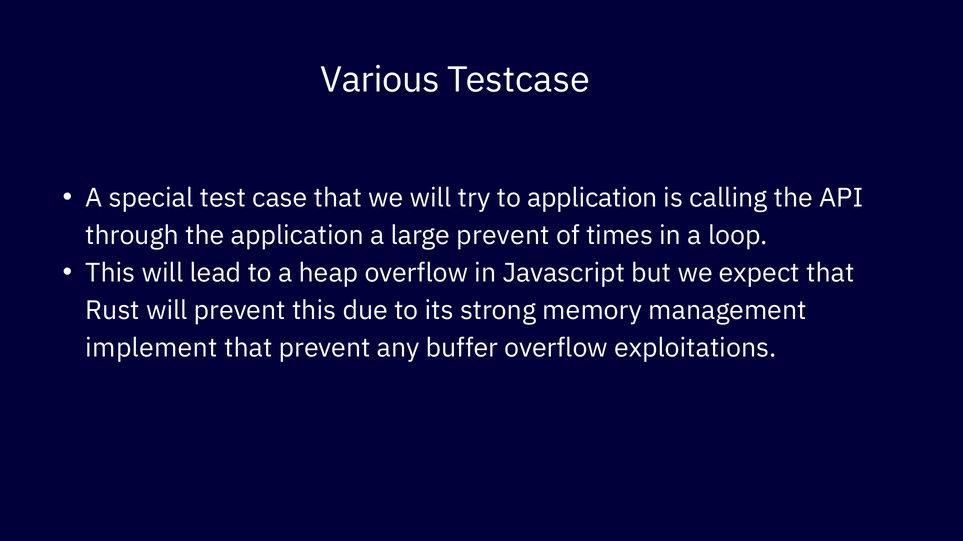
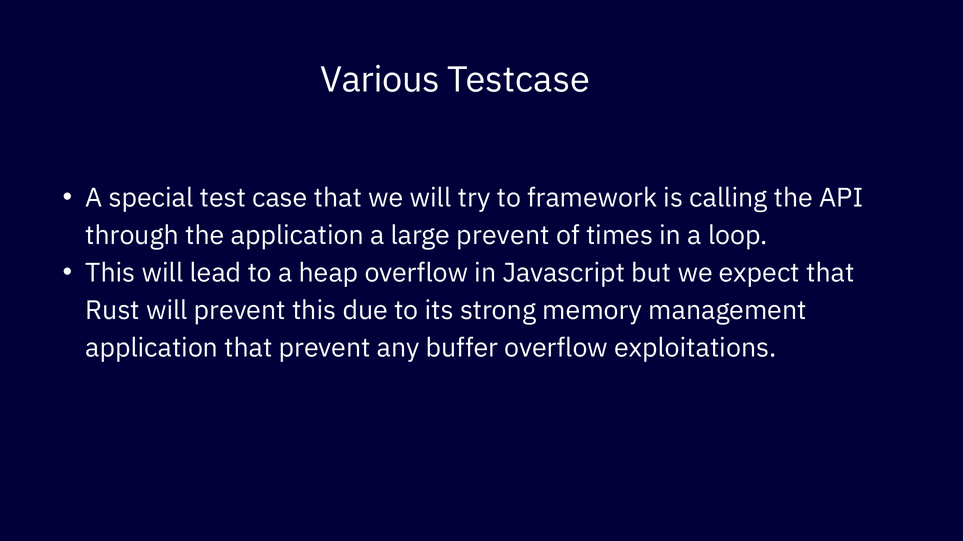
to application: application -> framework (592, 198)
implement: implement -> application (152, 348)
